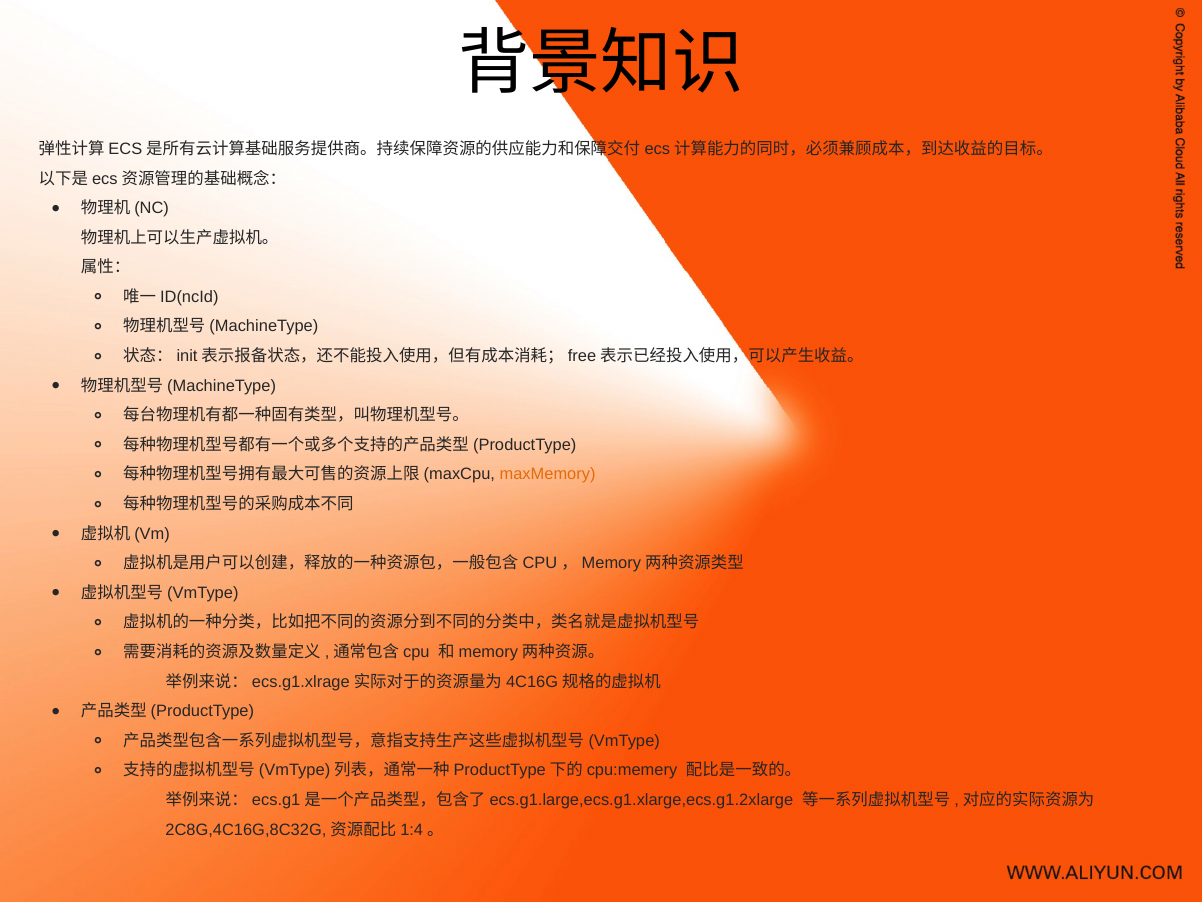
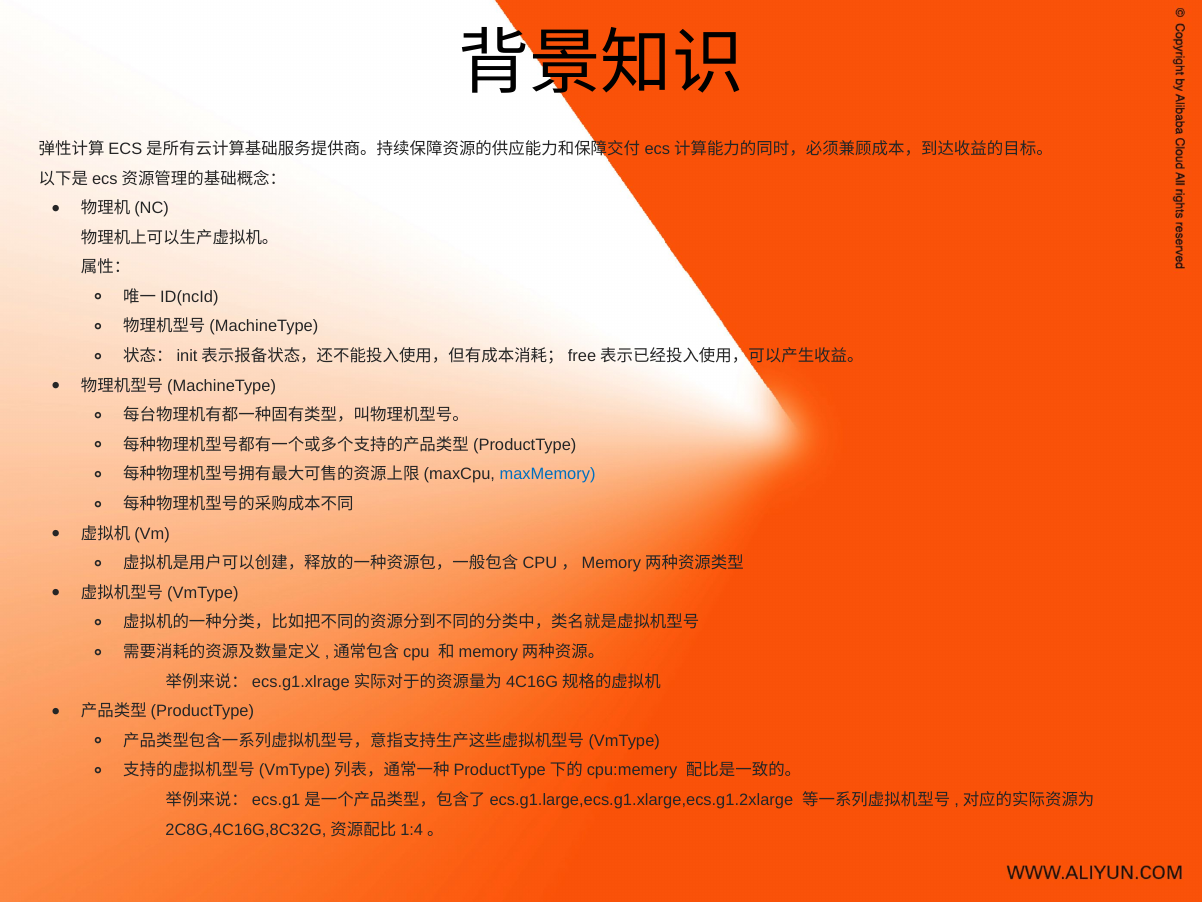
maxMemory colour: orange -> blue (548, 474)
